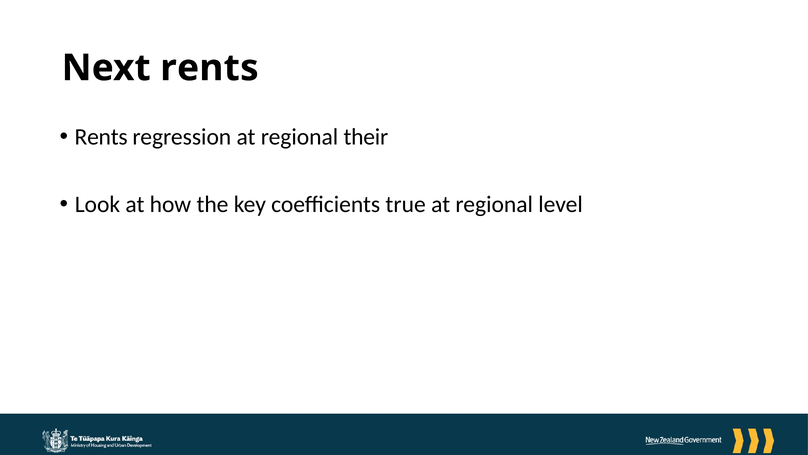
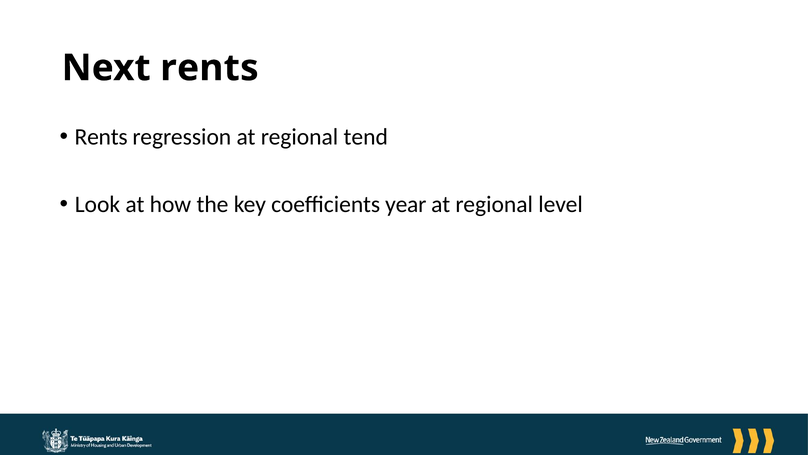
their: their -> tend (366, 137)
true: true -> year (406, 204)
